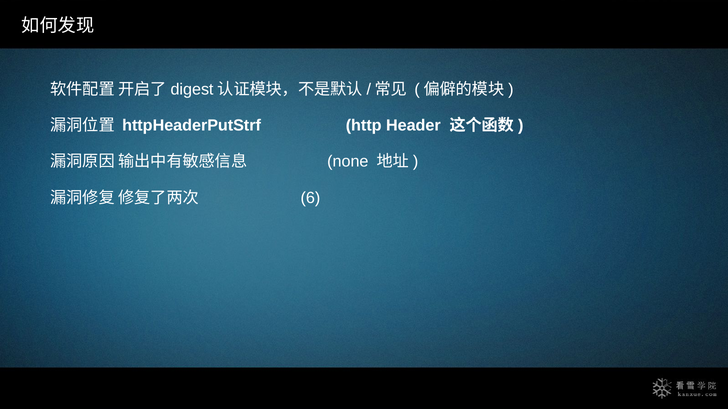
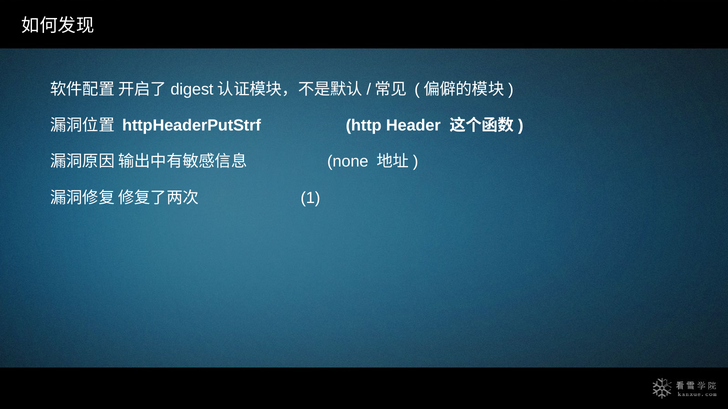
6: 6 -> 1 (310, 198)
